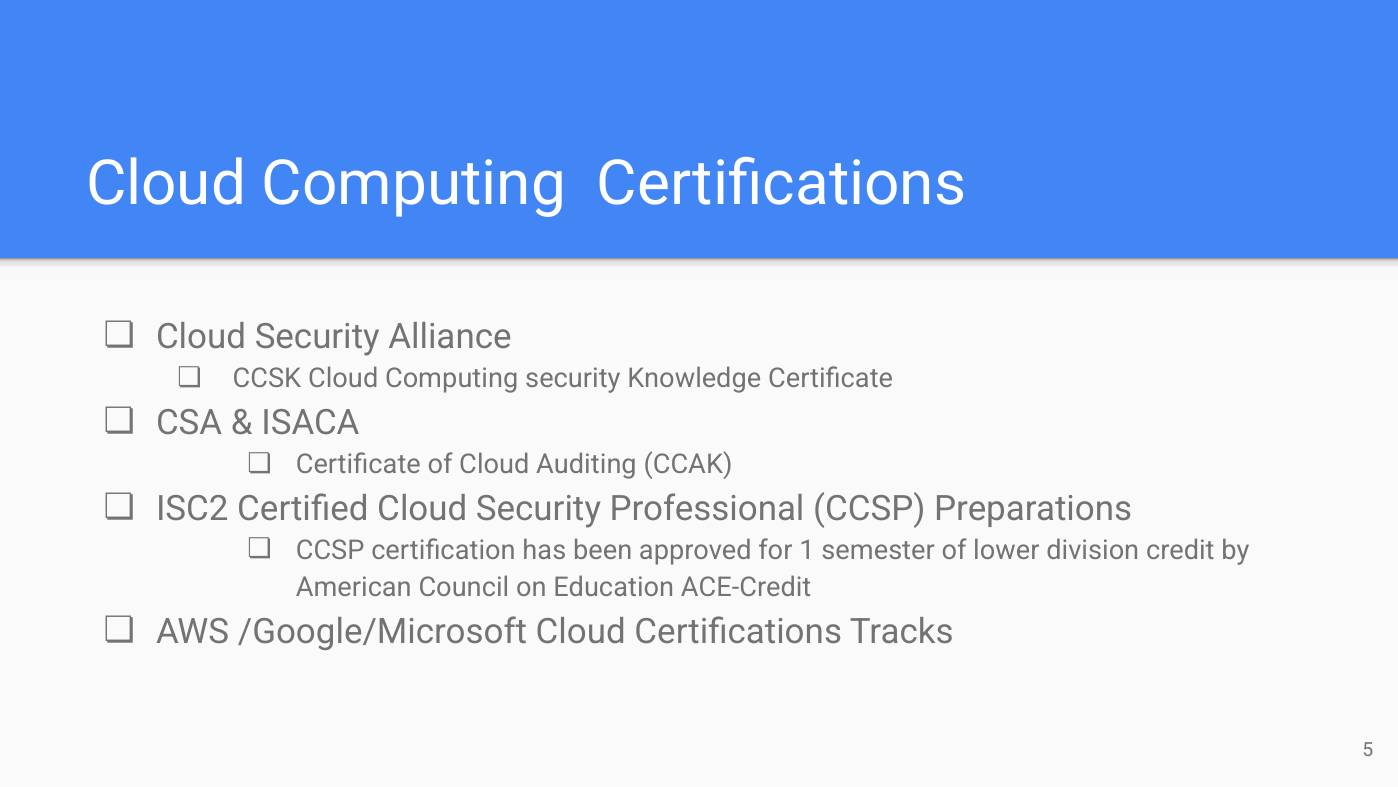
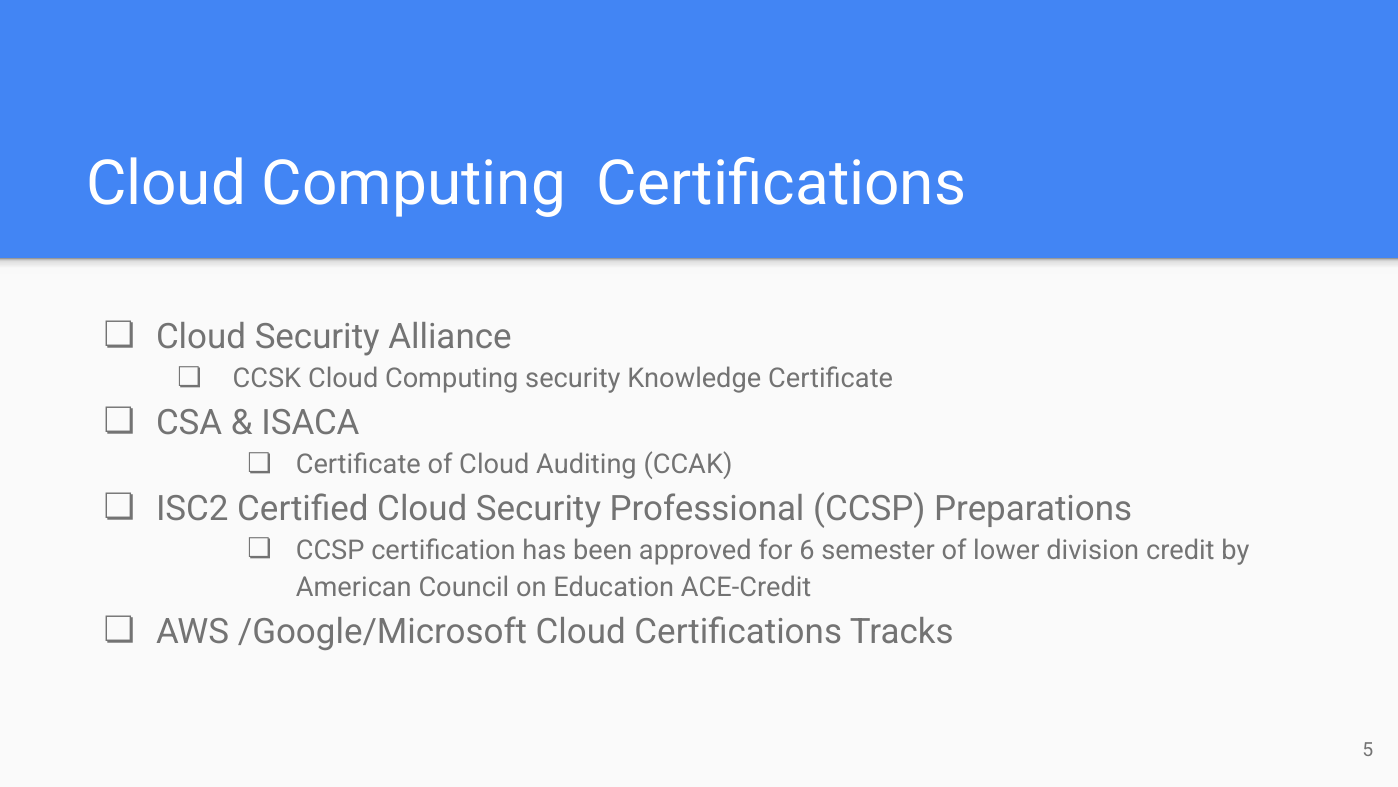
1: 1 -> 6 (807, 550)
